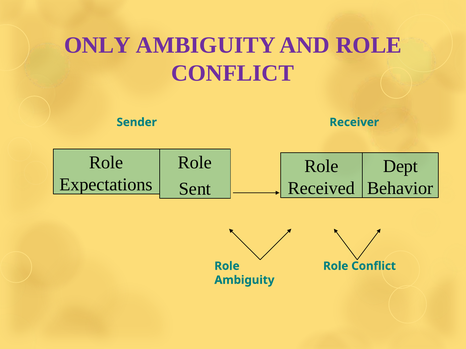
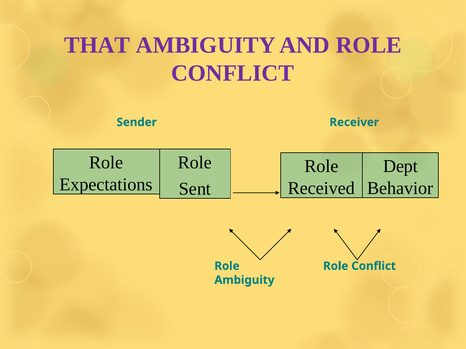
ONLY: ONLY -> THAT (97, 45)
